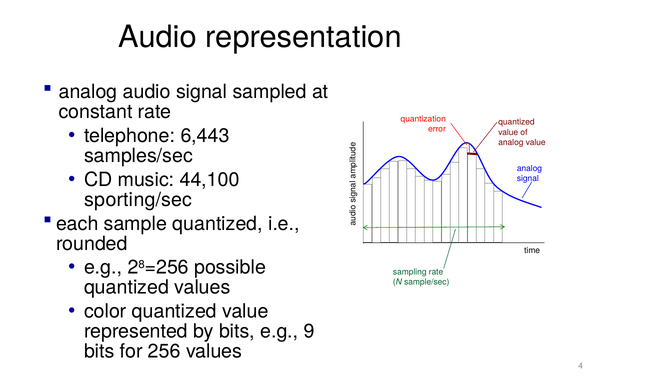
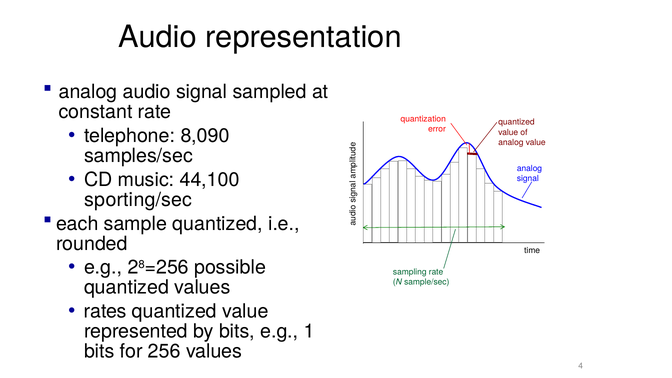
6,443: 6,443 -> 8,090 (205, 136)
color: color -> rates (105, 311)
9: 9 -> 1 (309, 331)
